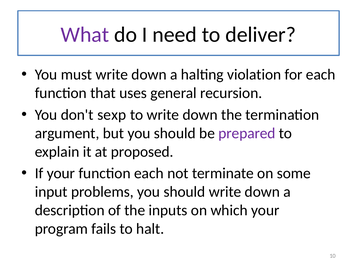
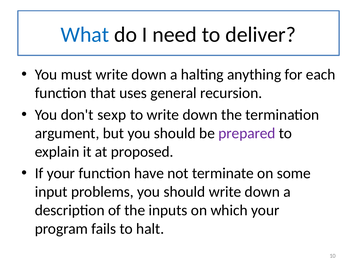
What colour: purple -> blue (85, 35)
violation: violation -> anything (254, 75)
function each: each -> have (149, 173)
